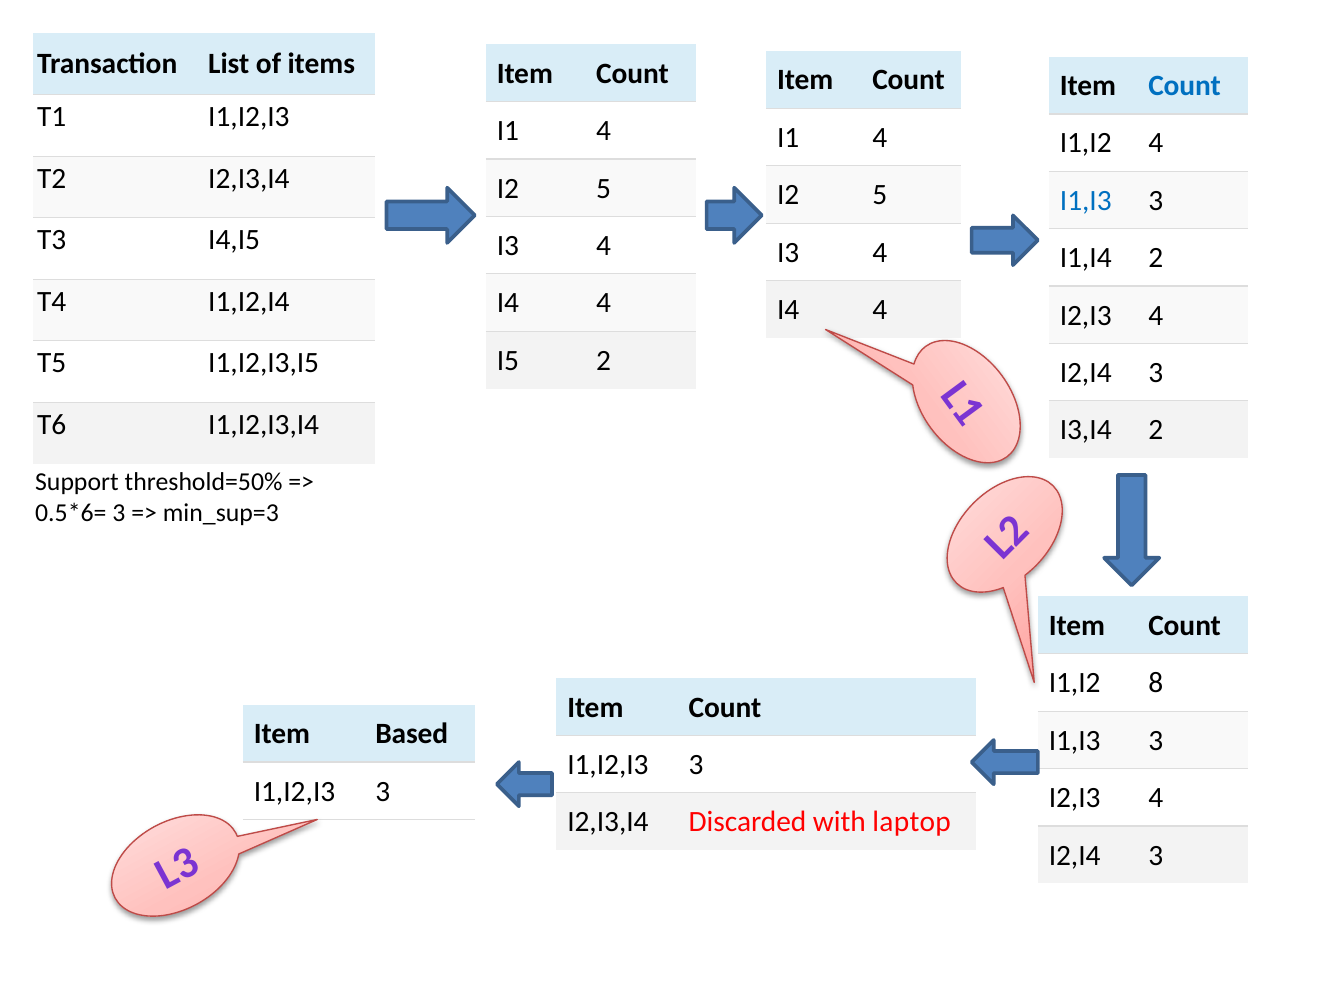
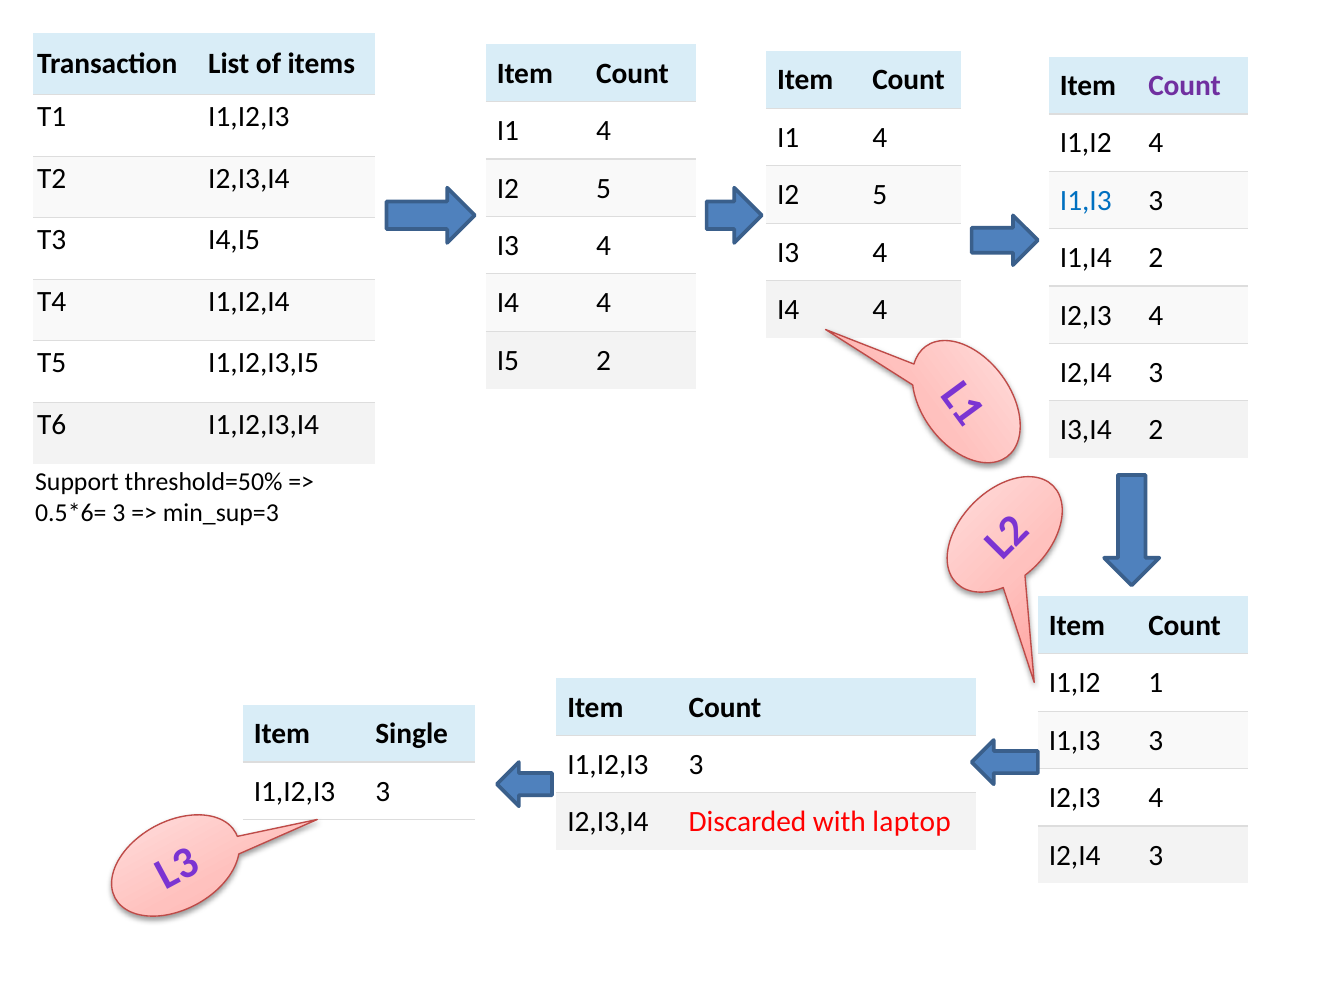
Count colour: blue -> purple (1185, 86)
8: 8 -> 1 (1156, 683)
Based: Based -> Single (412, 734)
